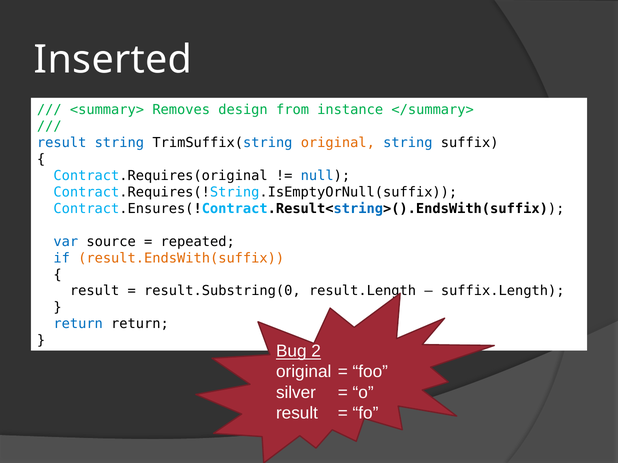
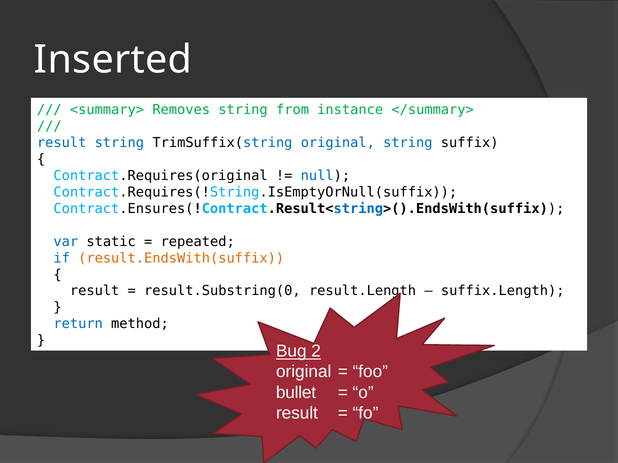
Removes design: design -> string (243, 110)
original colour: orange -> blue (338, 143)
source: source -> static (111, 242)
return return: return -> method (140, 324)
silver: silver -> bullet (296, 393)
